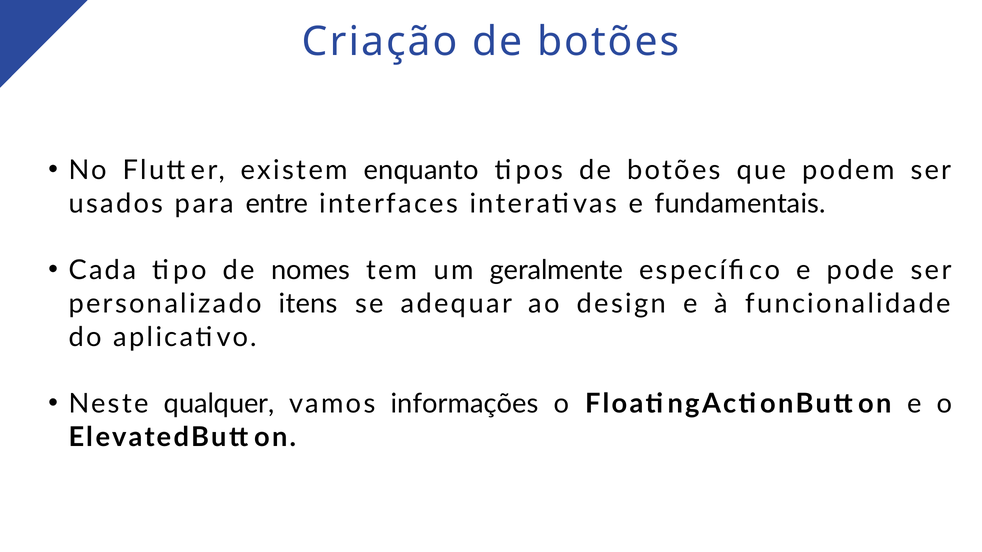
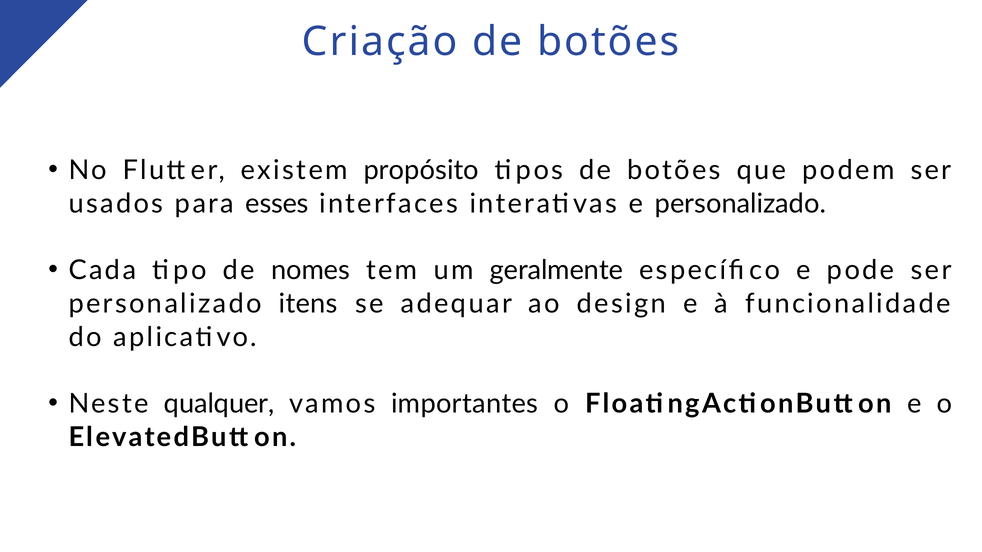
enquanto: enquanto -> propósito (421, 170)
entre: entre -> esses (277, 204)
e fundamentais: fundamentais -> personalizado (740, 204)
informações: informações -> importantes (465, 404)
